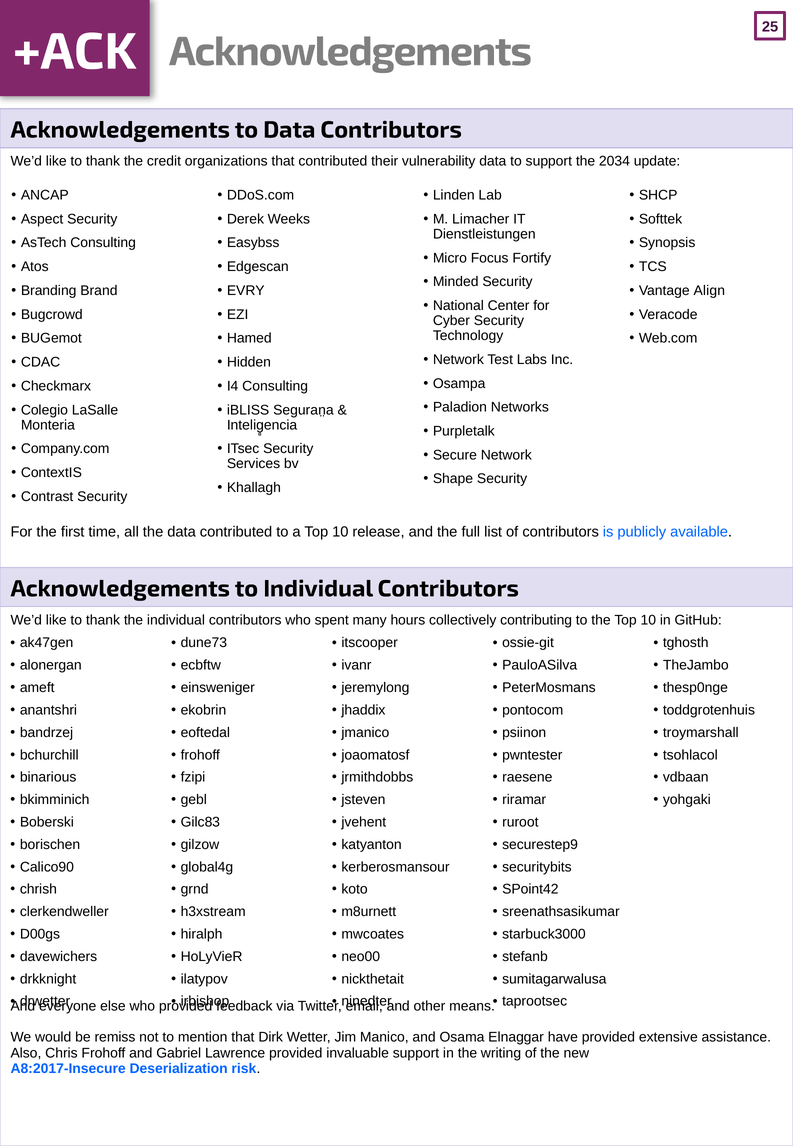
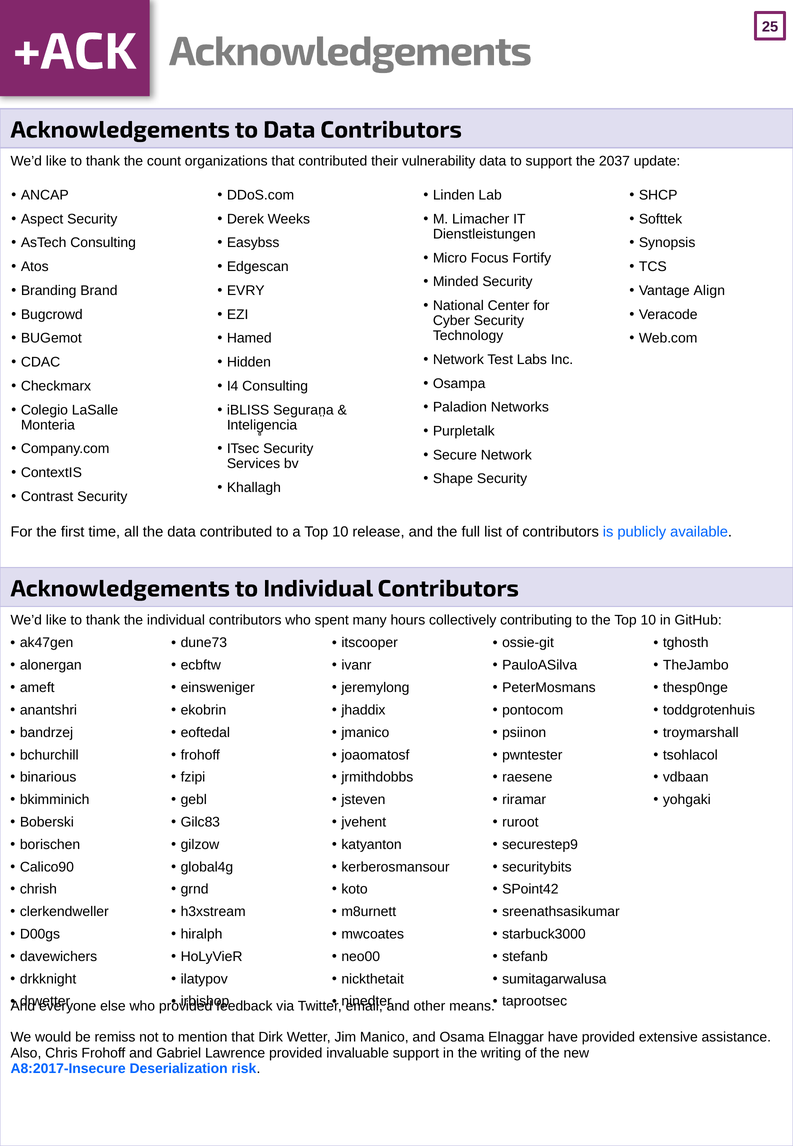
credit: credit -> count (164, 161)
2034: 2034 -> 2037 (614, 161)
